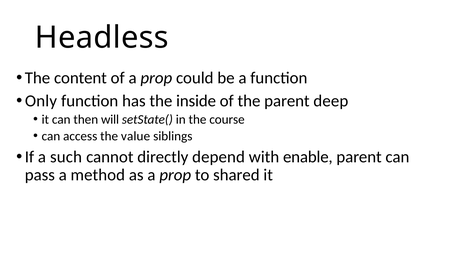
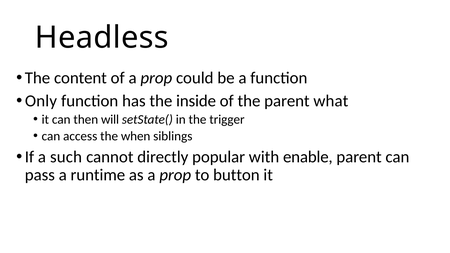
deep: deep -> what (331, 101)
course: course -> trigger (227, 120)
value: value -> when (136, 136)
depend: depend -> popular (219, 157)
method: method -> runtime (98, 175)
shared: shared -> button (236, 175)
